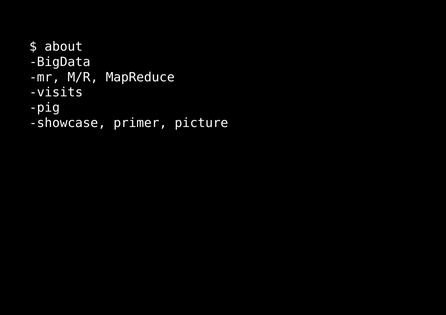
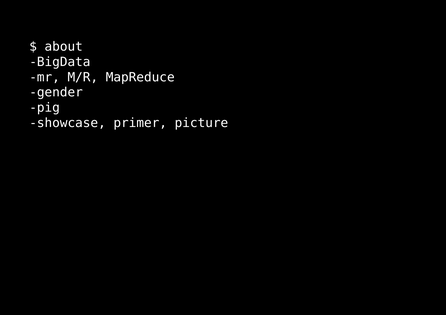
visits: visits -> gender (56, 93)
